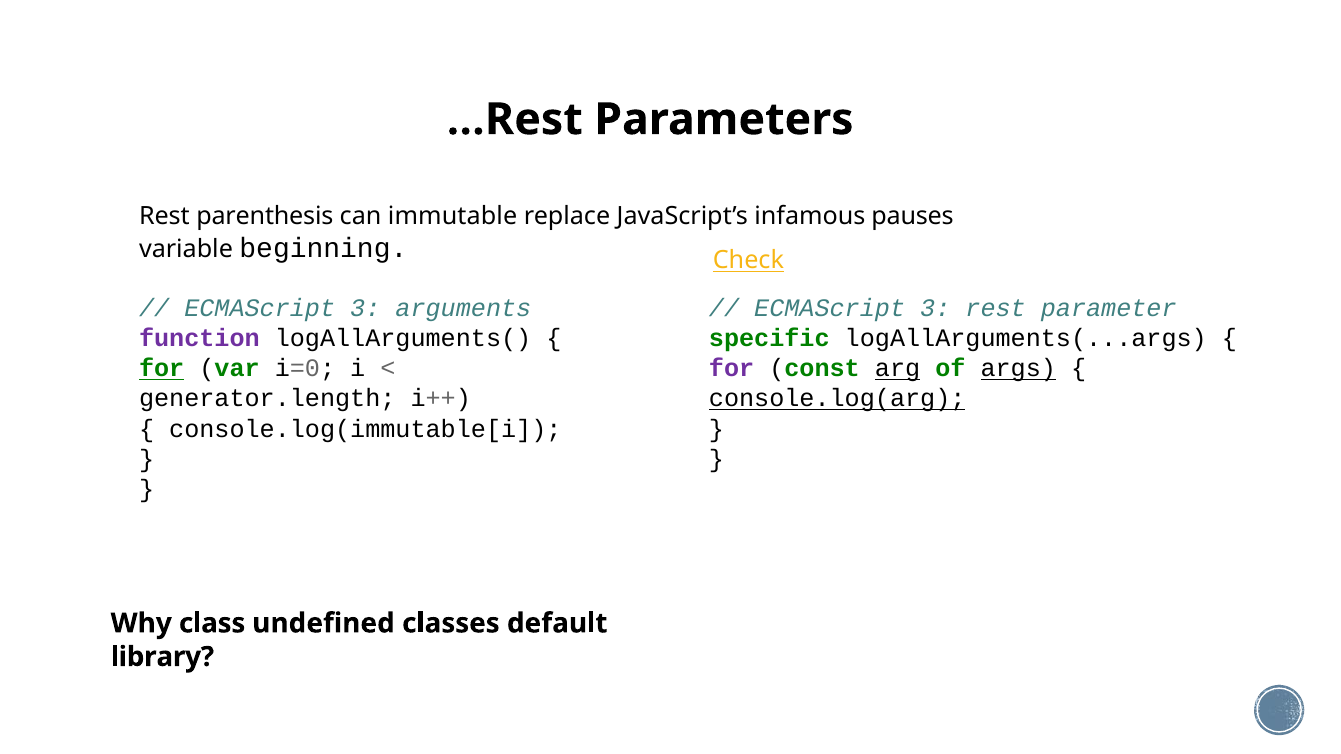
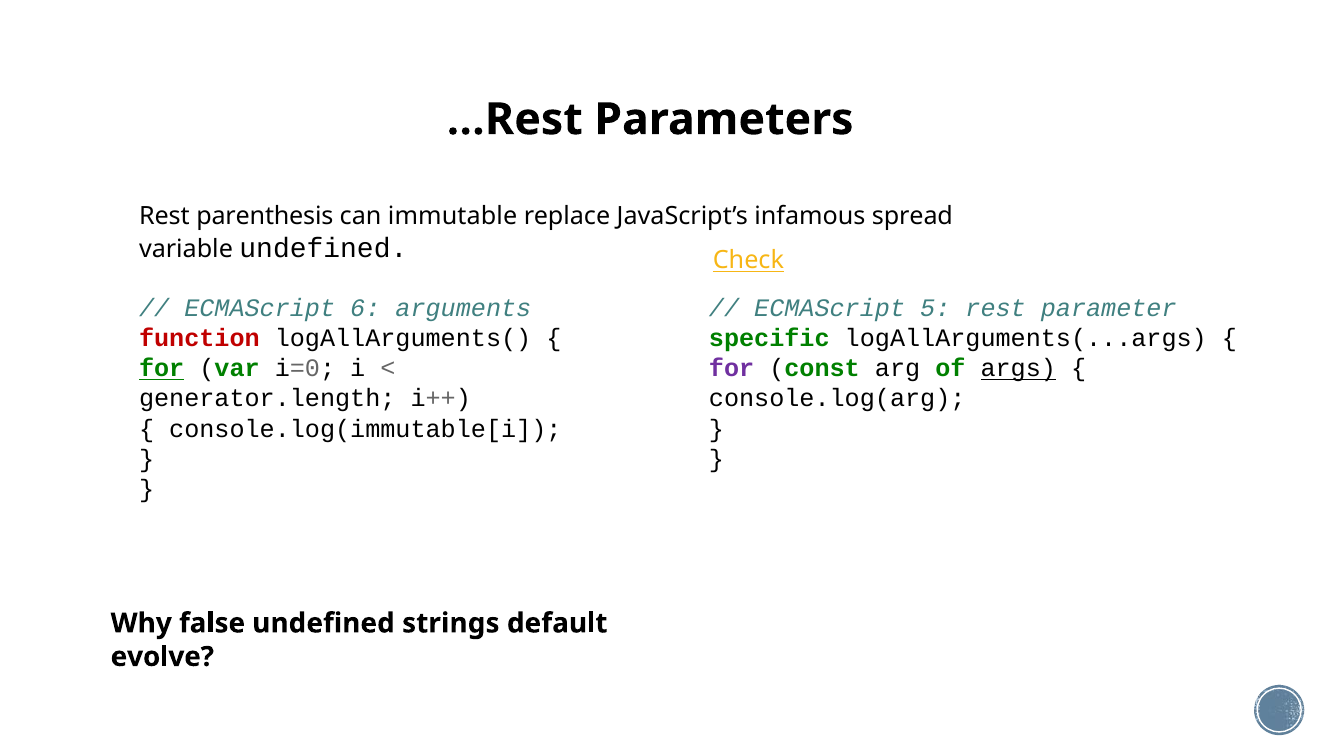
pauses: pauses -> spread (912, 217)
variable beginning: beginning -> undefined (323, 249)
3: 3 -> 6 (365, 308)
3: 3 -> 5 (935, 308)
function colour: purple -> red (199, 338)
arg underline: present -> none (898, 369)
console.log(arg underline: present -> none (837, 399)
class: class -> false (212, 624)
classes: classes -> strings (451, 624)
library: library -> evolve (162, 657)
